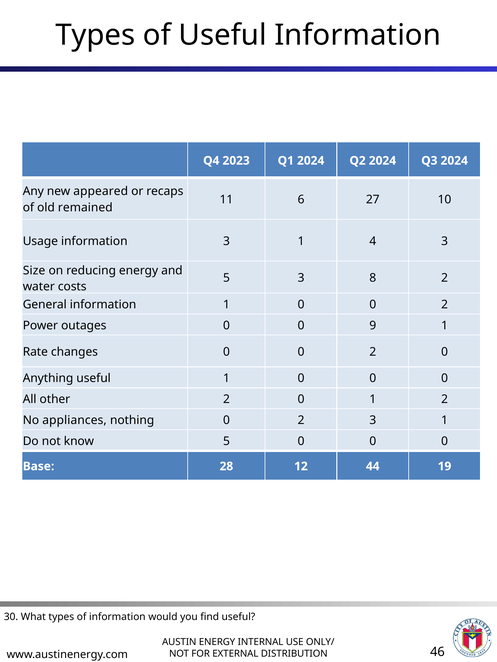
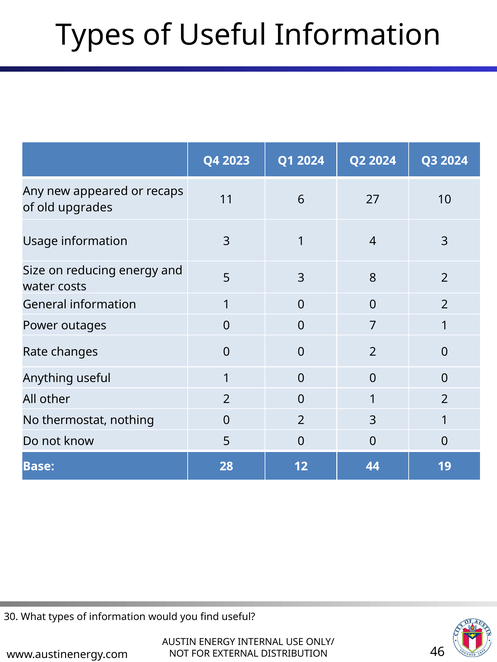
remained: remained -> upgrades (85, 208)
9: 9 -> 7 (373, 326)
appliances: appliances -> thermostat (75, 421)
